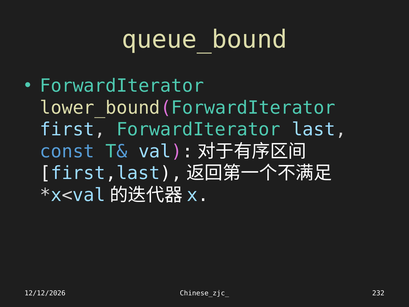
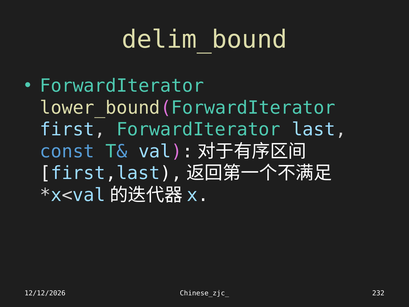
queue_bound: queue_bound -> delim_bound (204, 40)
